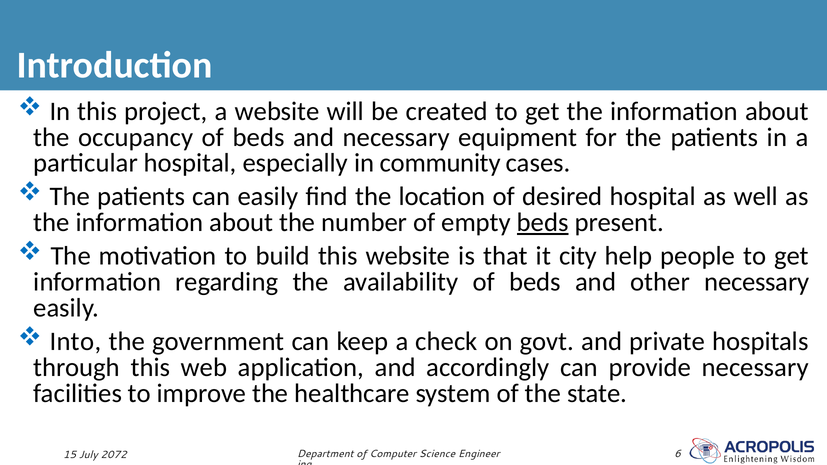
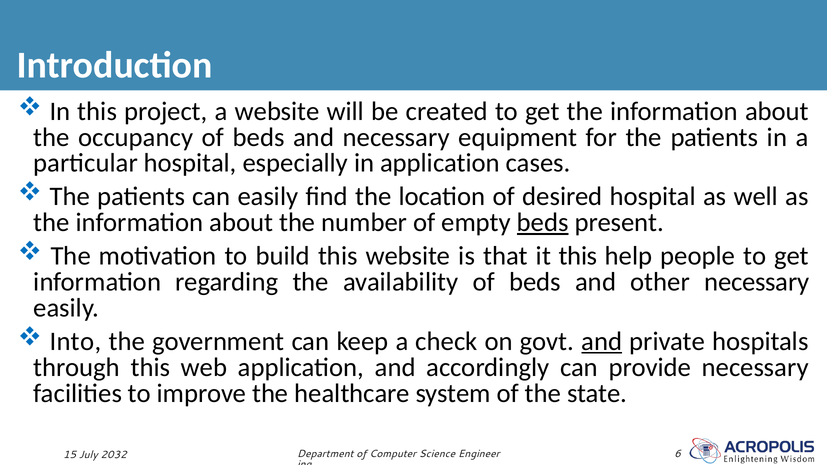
in community: community -> application (440, 163)
it city: city -> this (578, 256)
and underline: none -> present (602, 341)
2072: 2072 -> 2032 (114, 455)
